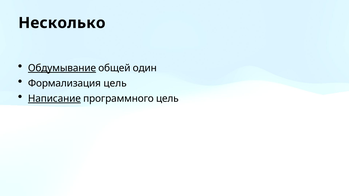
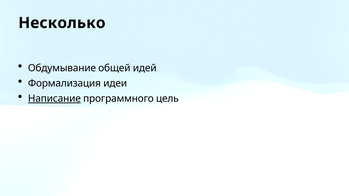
Обдумывание underline: present -> none (62, 68)
один: один -> идей (145, 68)
Формализация цель: цель -> идеи (115, 83)
